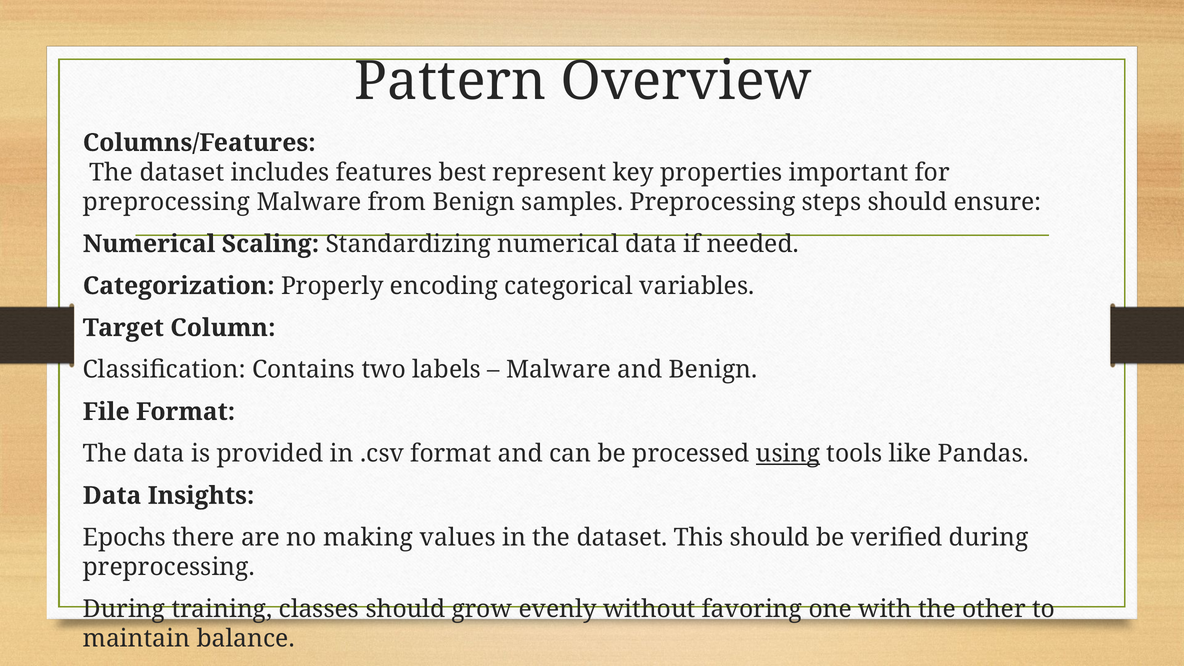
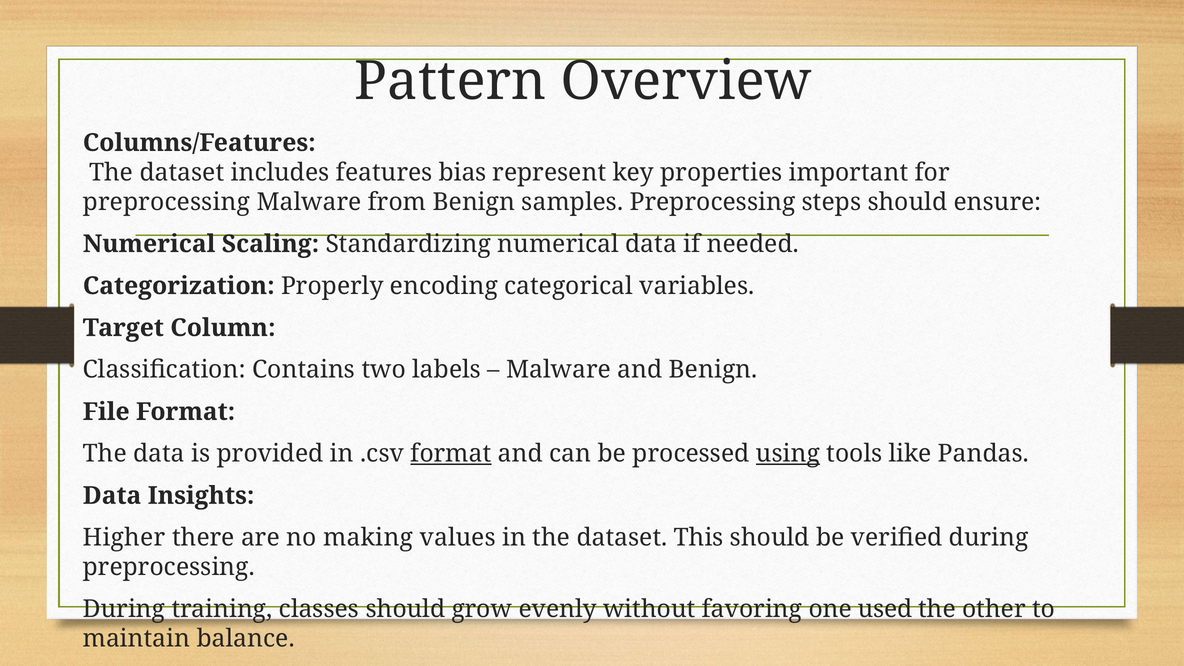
best: best -> bias (463, 172)
format underline: none -> present (451, 454)
Epochs: Epochs -> Higher (124, 538)
with: with -> used (885, 609)
